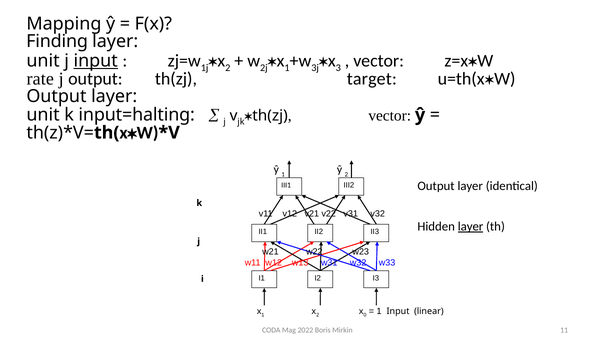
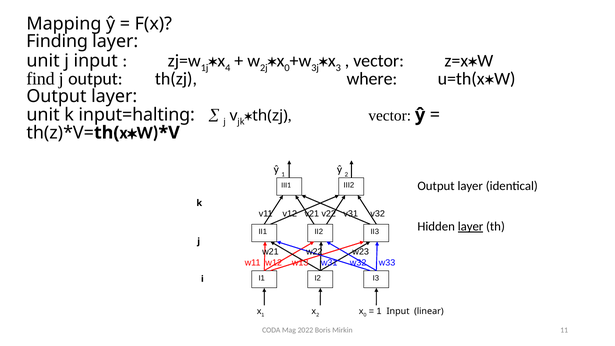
input underline: present -> none (96, 61)
2: 2 -> 4 (228, 68)
1: 1 -> 0 (287, 68)
rate: rate -> find (40, 79)
target: target -> where (372, 79)
